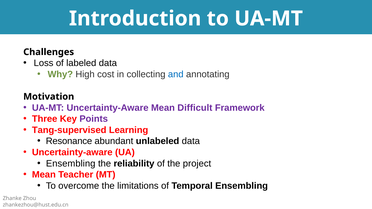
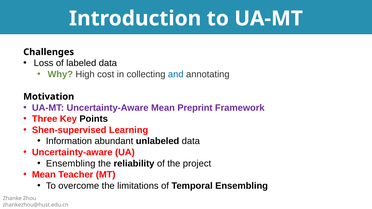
Difficult: Difficult -> Preprint (195, 108)
Points colour: purple -> black (94, 119)
Tang-supervised: Tang-supervised -> Shen-supervised (69, 130)
Resonance: Resonance -> Information (69, 141)
